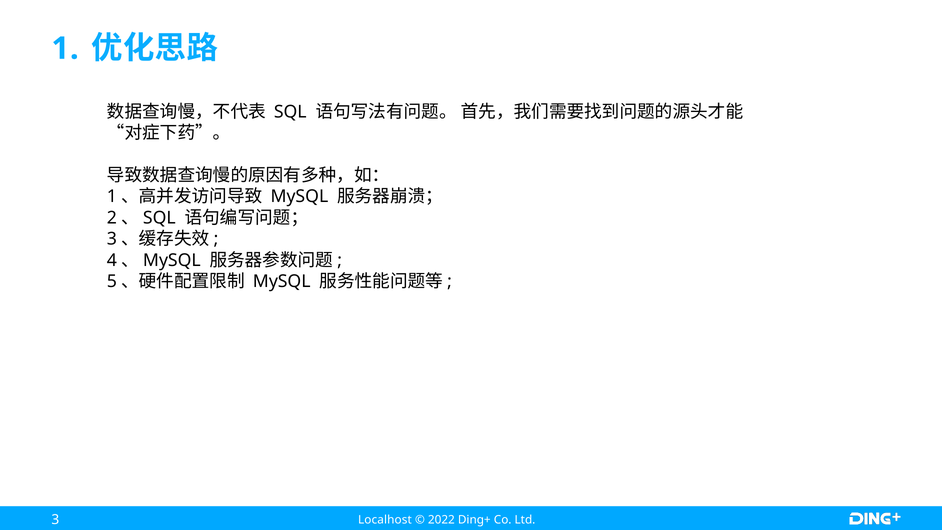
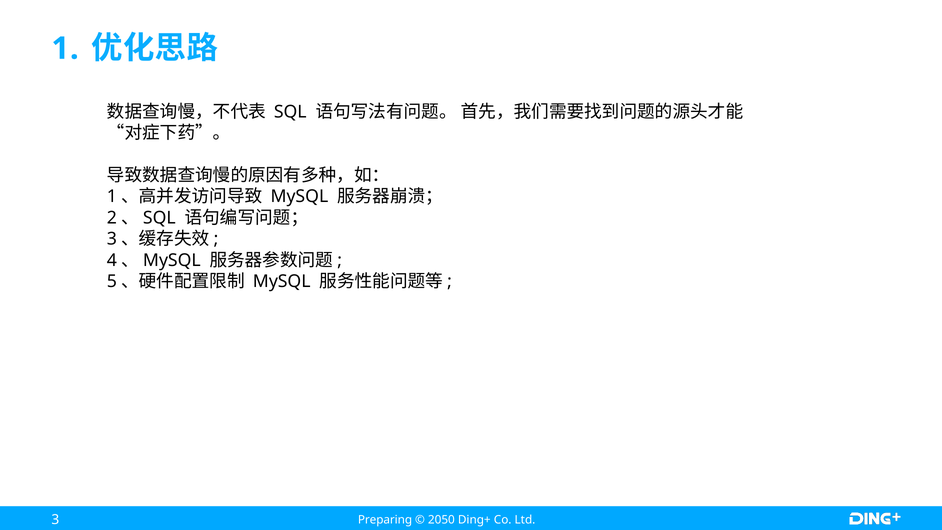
Localhost: Localhost -> Preparing (385, 520)
2022: 2022 -> 2050 (441, 520)
